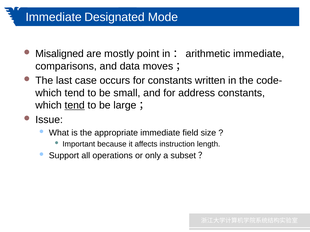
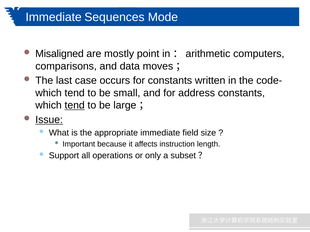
Designated: Designated -> Sequences (114, 17)
in：arithmetic immediate: immediate -> computers (259, 54)
Issue underline: none -> present (49, 120)
